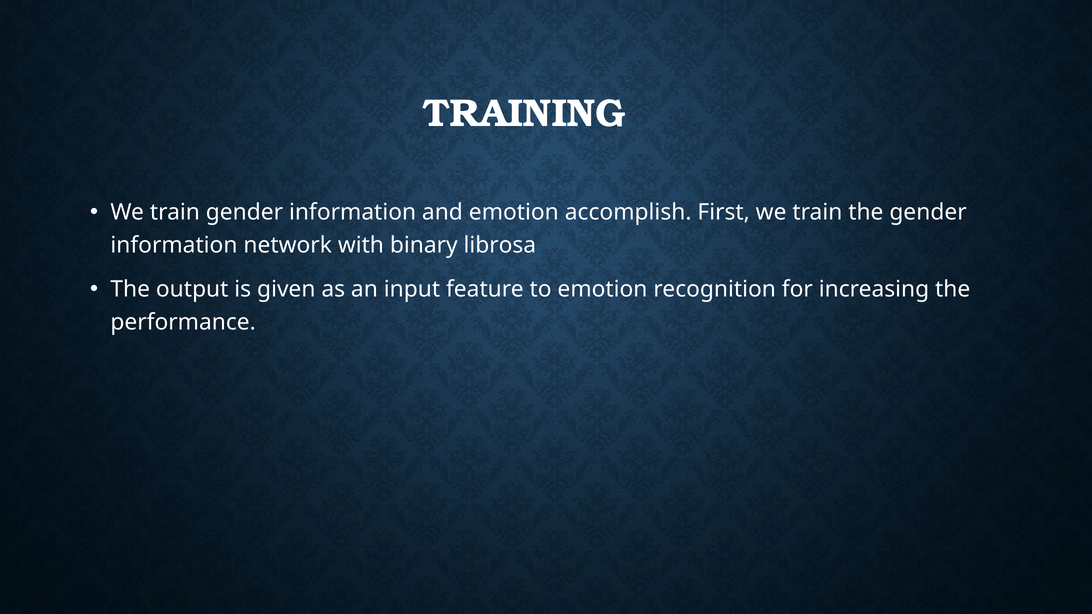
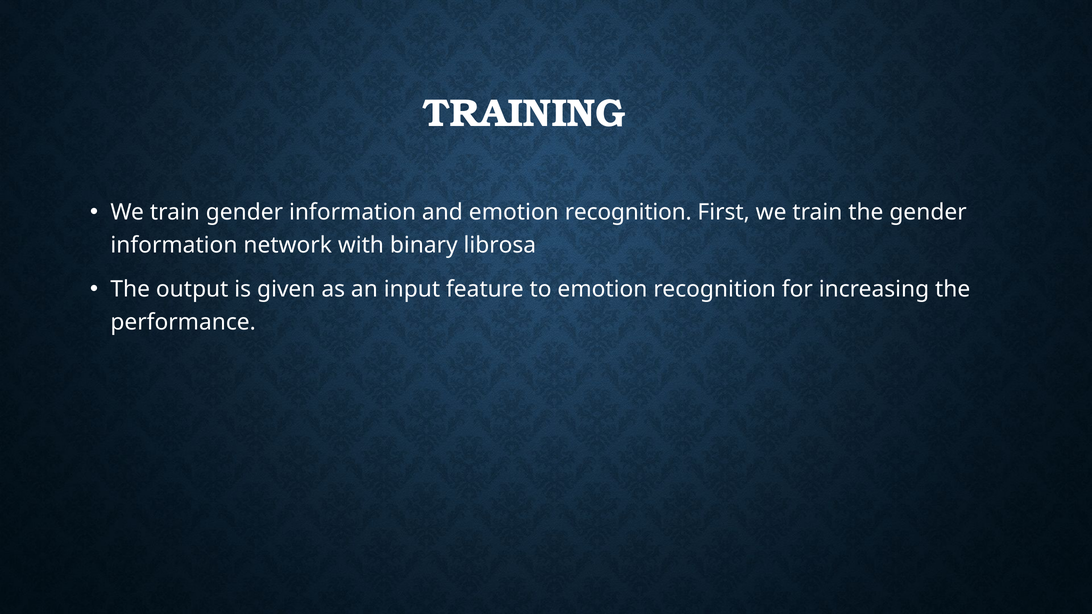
and emotion accomplish: accomplish -> recognition (628, 213)
